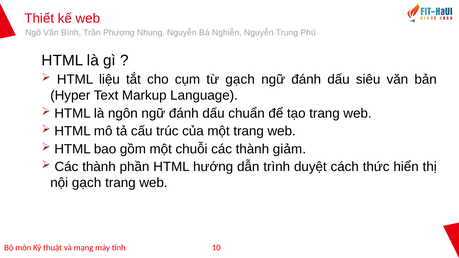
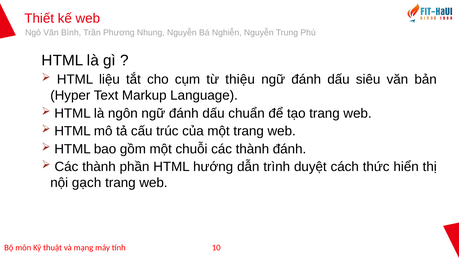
từ gạch: gạch -> thiệu (240, 79)
thành giảm: giảm -> đánh (290, 149)
